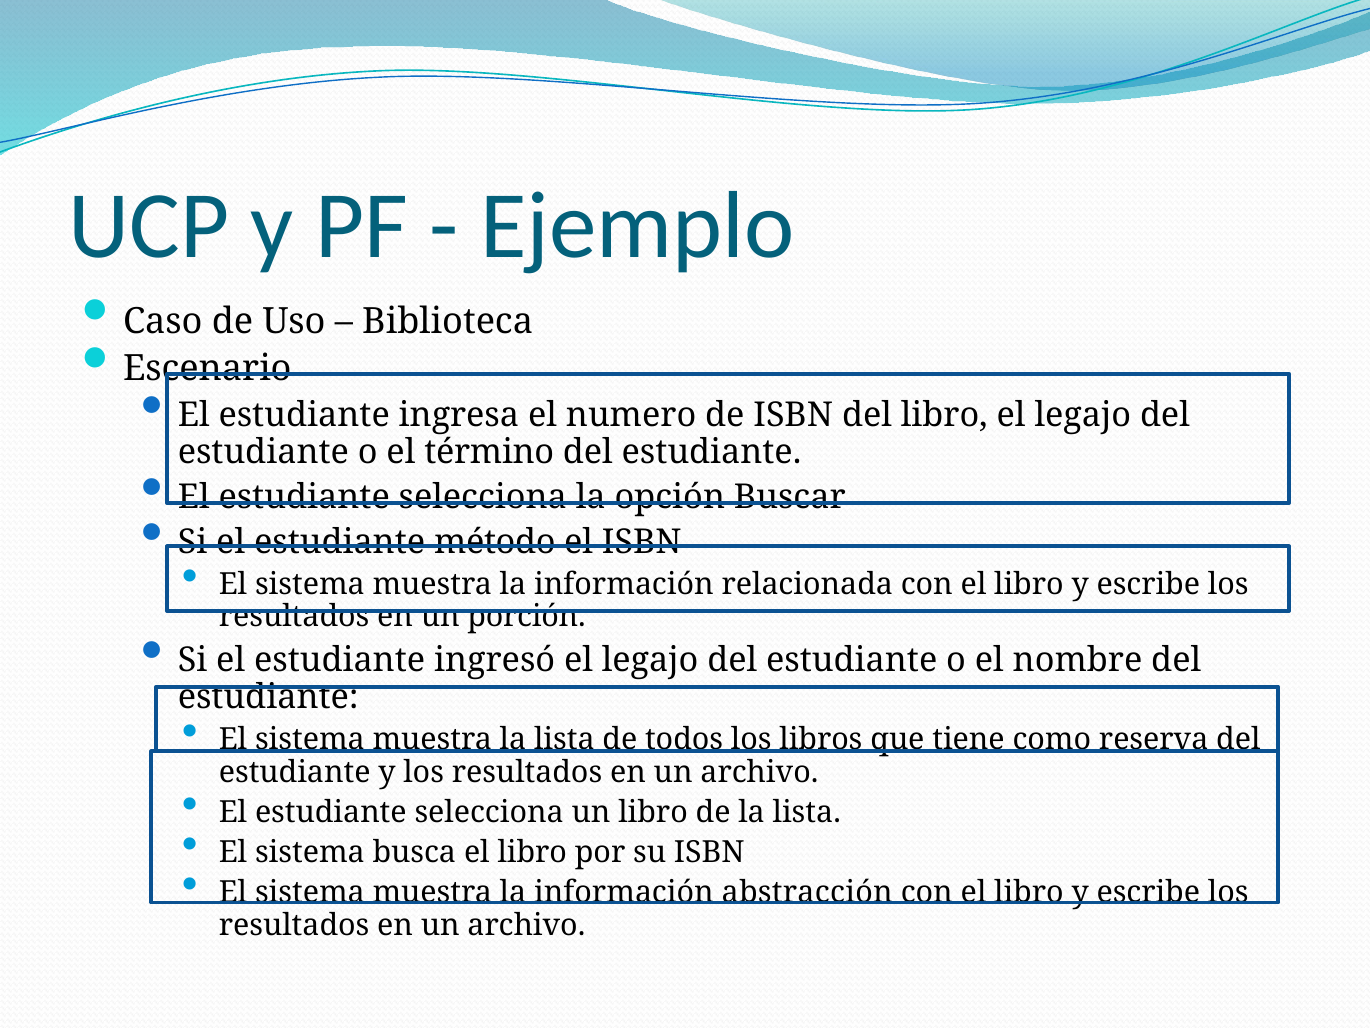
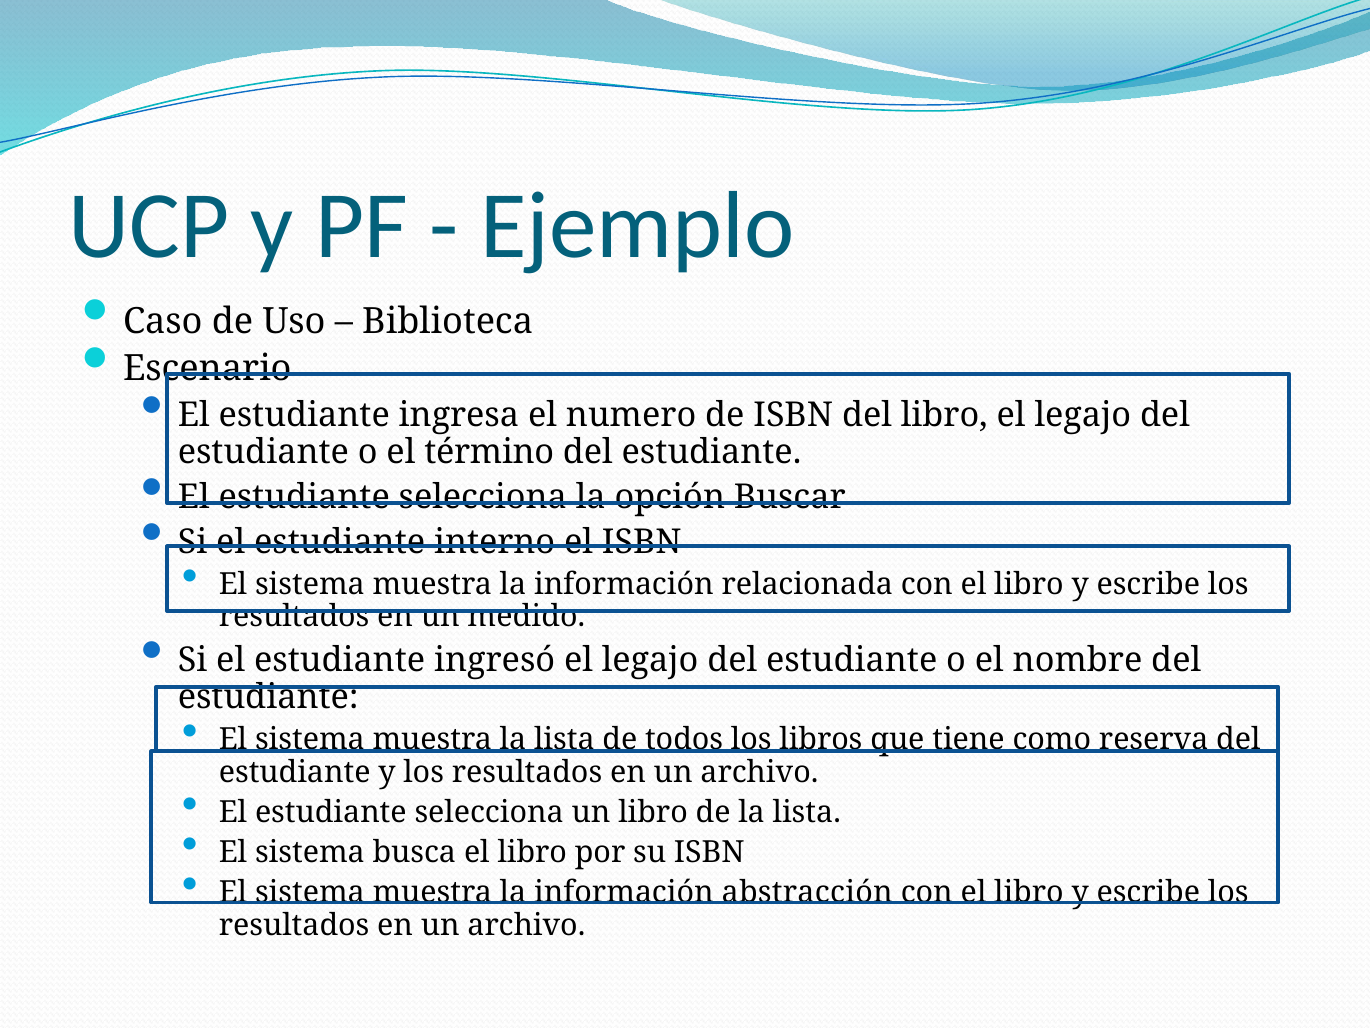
método: método -> interno (495, 542)
porción: porción -> medido (526, 617)
